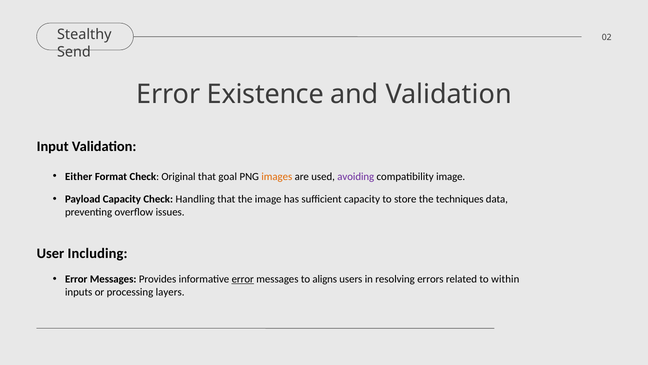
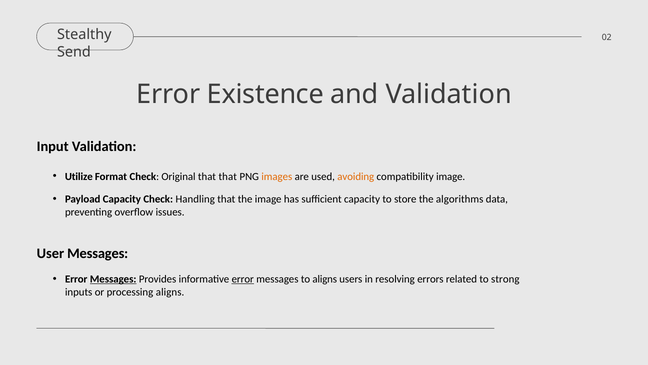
Either: Either -> Utilize (79, 176)
that goal: goal -> that (228, 176)
avoiding colour: purple -> orange (356, 176)
techniques: techniques -> algorithms (460, 199)
User Including: Including -> Messages (98, 253)
Messages underline: none -> present (113, 279)
within: within -> strong (505, 279)
processing layers: layers -> aligns (170, 292)
